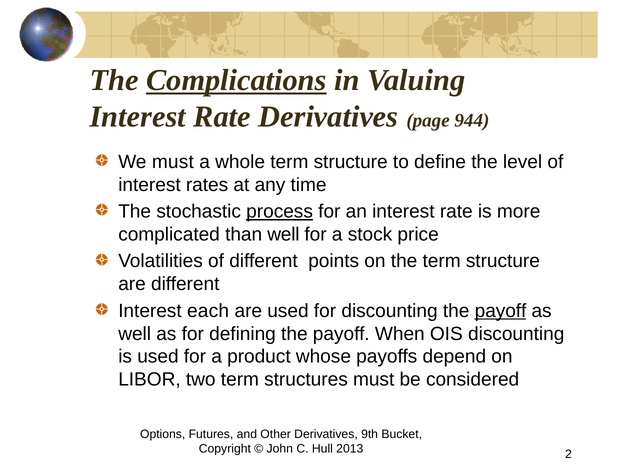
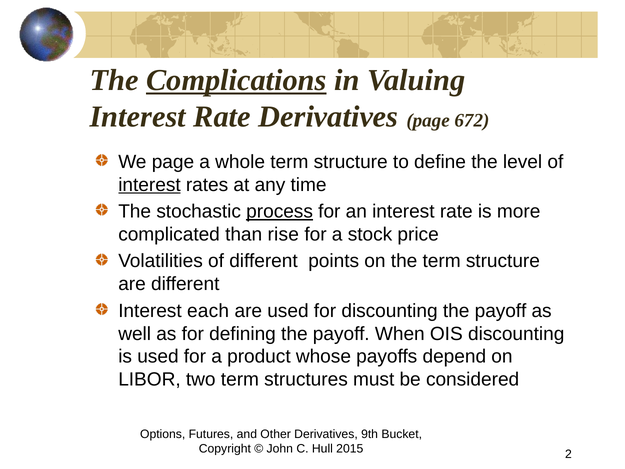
944: 944 -> 672 (472, 120)
We must: must -> page (173, 162)
interest underline: none -> present (149, 185)
than well: well -> rise (283, 234)
payoff underline: present -> none (501, 311)
2013: 2013 -> 2015 (350, 449)
